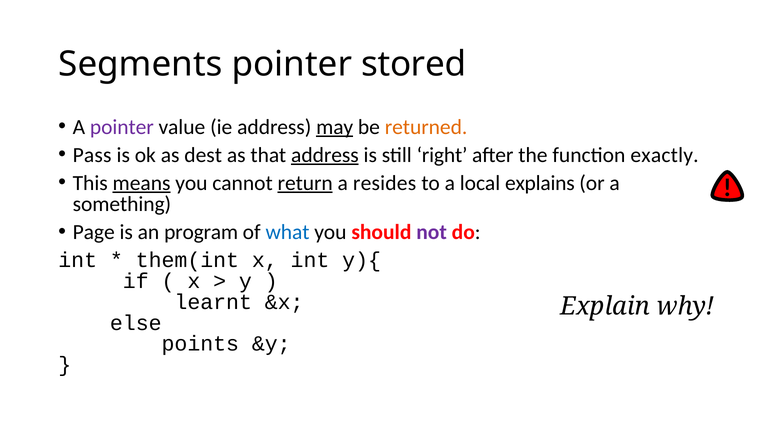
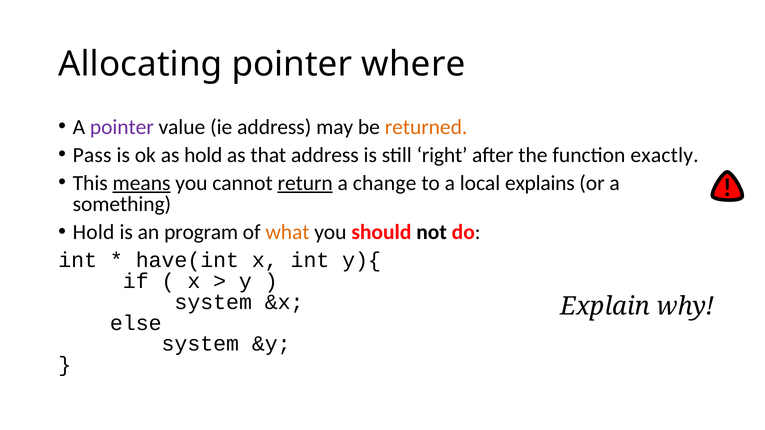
Segments: Segments -> Allocating (140, 64)
stored: stored -> where (413, 64)
may underline: present -> none (335, 127)
as dest: dest -> hold (203, 155)
address underline: present -> none (325, 155)
resides: resides -> change (385, 183)
Page: Page -> Hold (94, 232)
what colour: blue -> orange (288, 232)
not colour: purple -> black (432, 232)
them(int: them(int -> have(int (187, 260)
learnt: learnt -> system (213, 302)
points: points -> system (200, 344)
